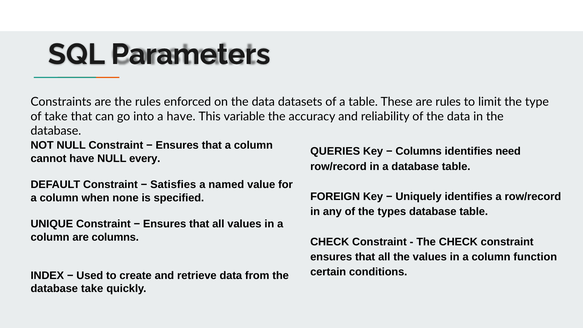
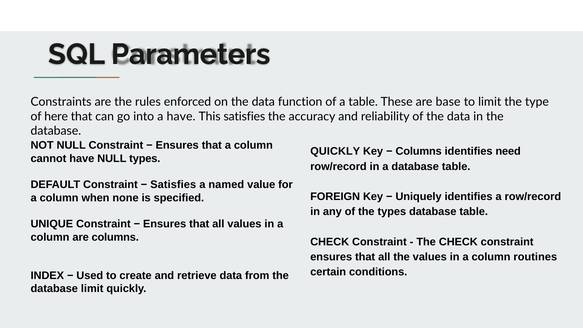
datasets: datasets -> function (300, 102)
are rules: rules -> base (448, 102)
of take: take -> here (56, 116)
This variable: variable -> satisfies (244, 116)
QUERIES: QUERIES -> QUICKLY (335, 151)
NULL every: every -> types (145, 158)
function: function -> routines (535, 257)
database take: take -> limit (92, 289)
